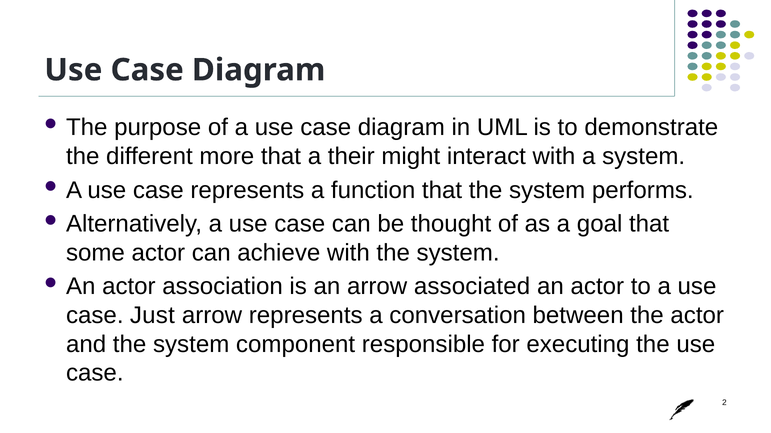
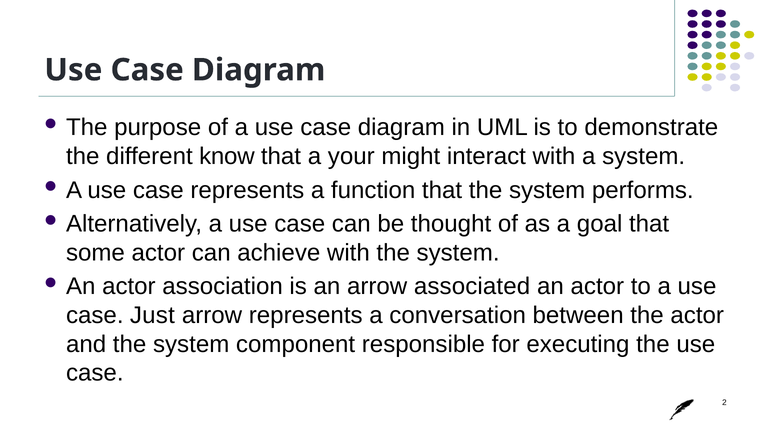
more: more -> know (227, 157)
their: their -> your (351, 157)
